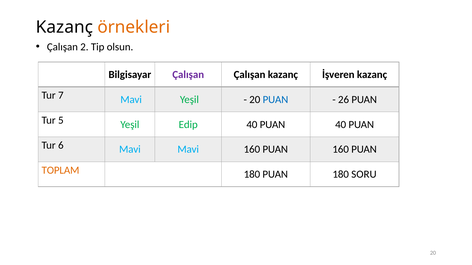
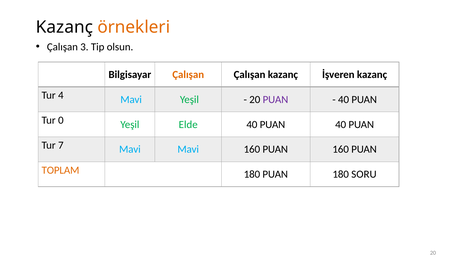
2: 2 -> 3 (84, 47)
Çalışan colour: purple -> orange (188, 75)
7: 7 -> 4 (61, 96)
PUAN colour: blue -> purple (275, 100)
26: 26 -> 40 (344, 100)
5: 5 -> 0 (61, 121)
Edip: Edip -> Elde (188, 125)
6: 6 -> 7 (61, 146)
